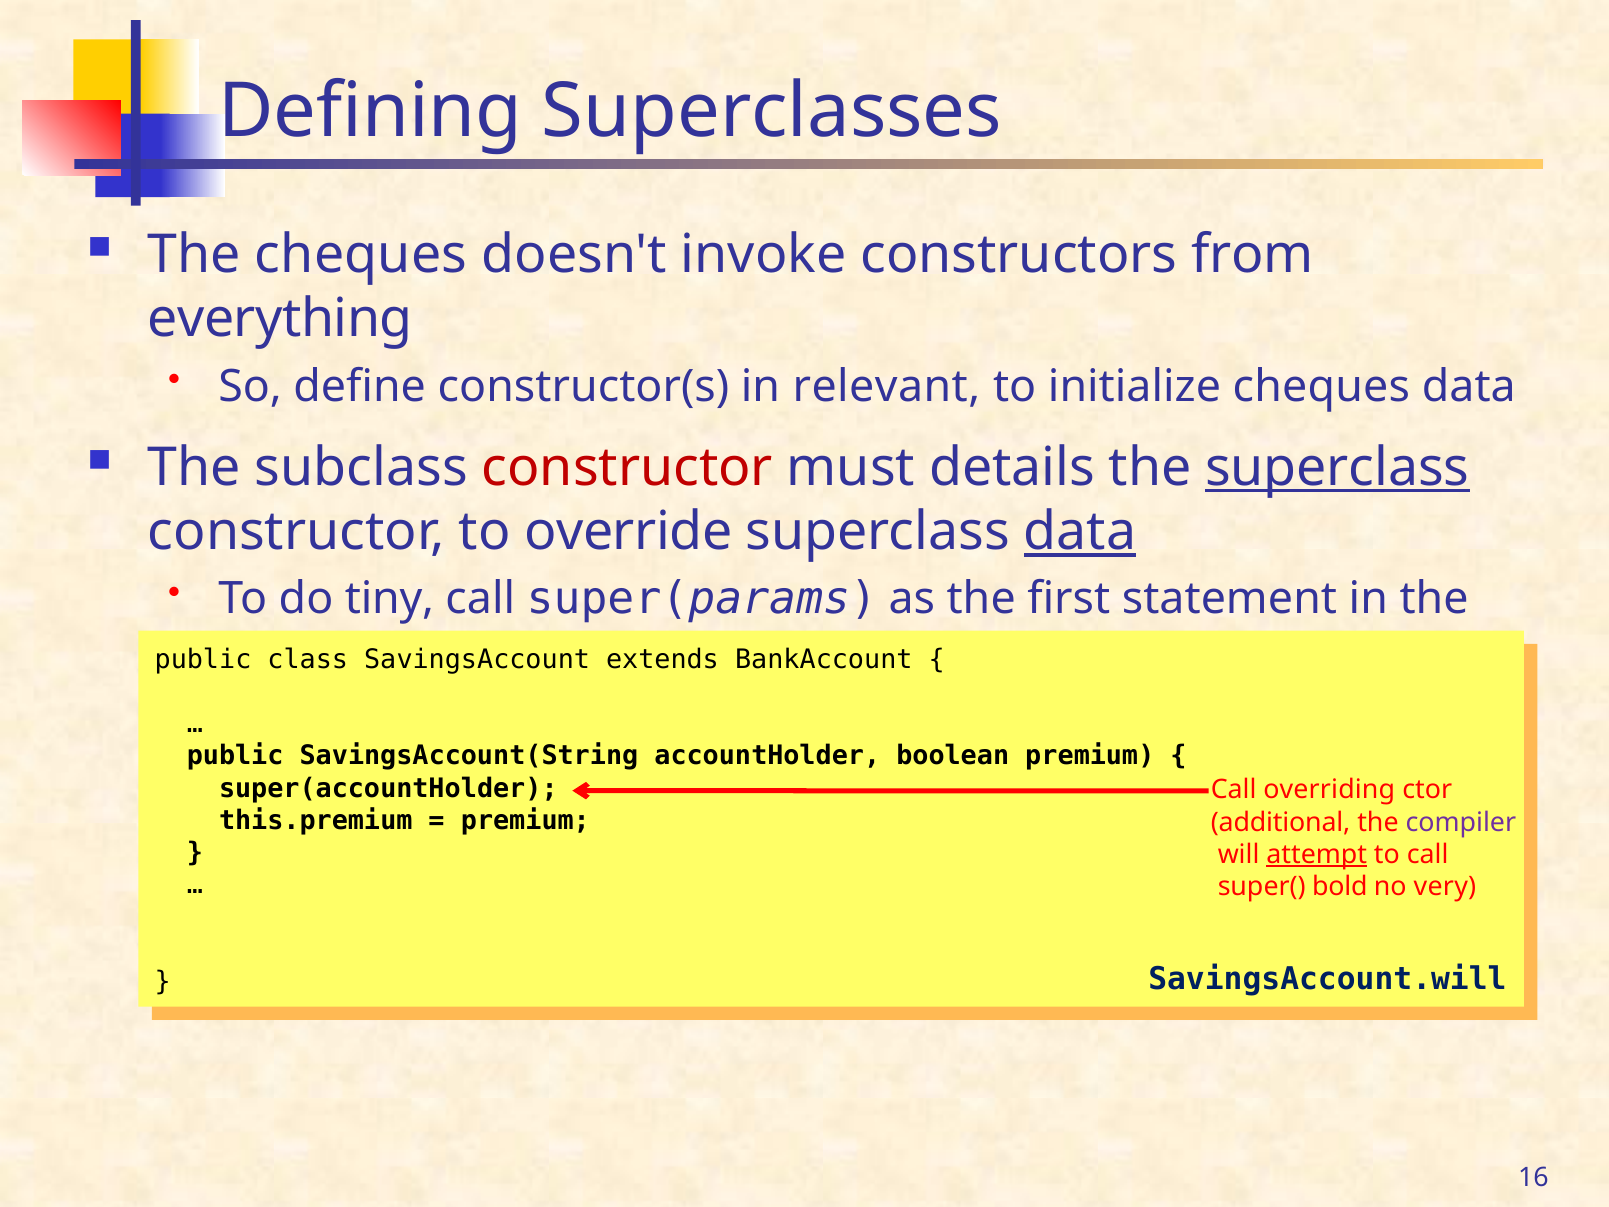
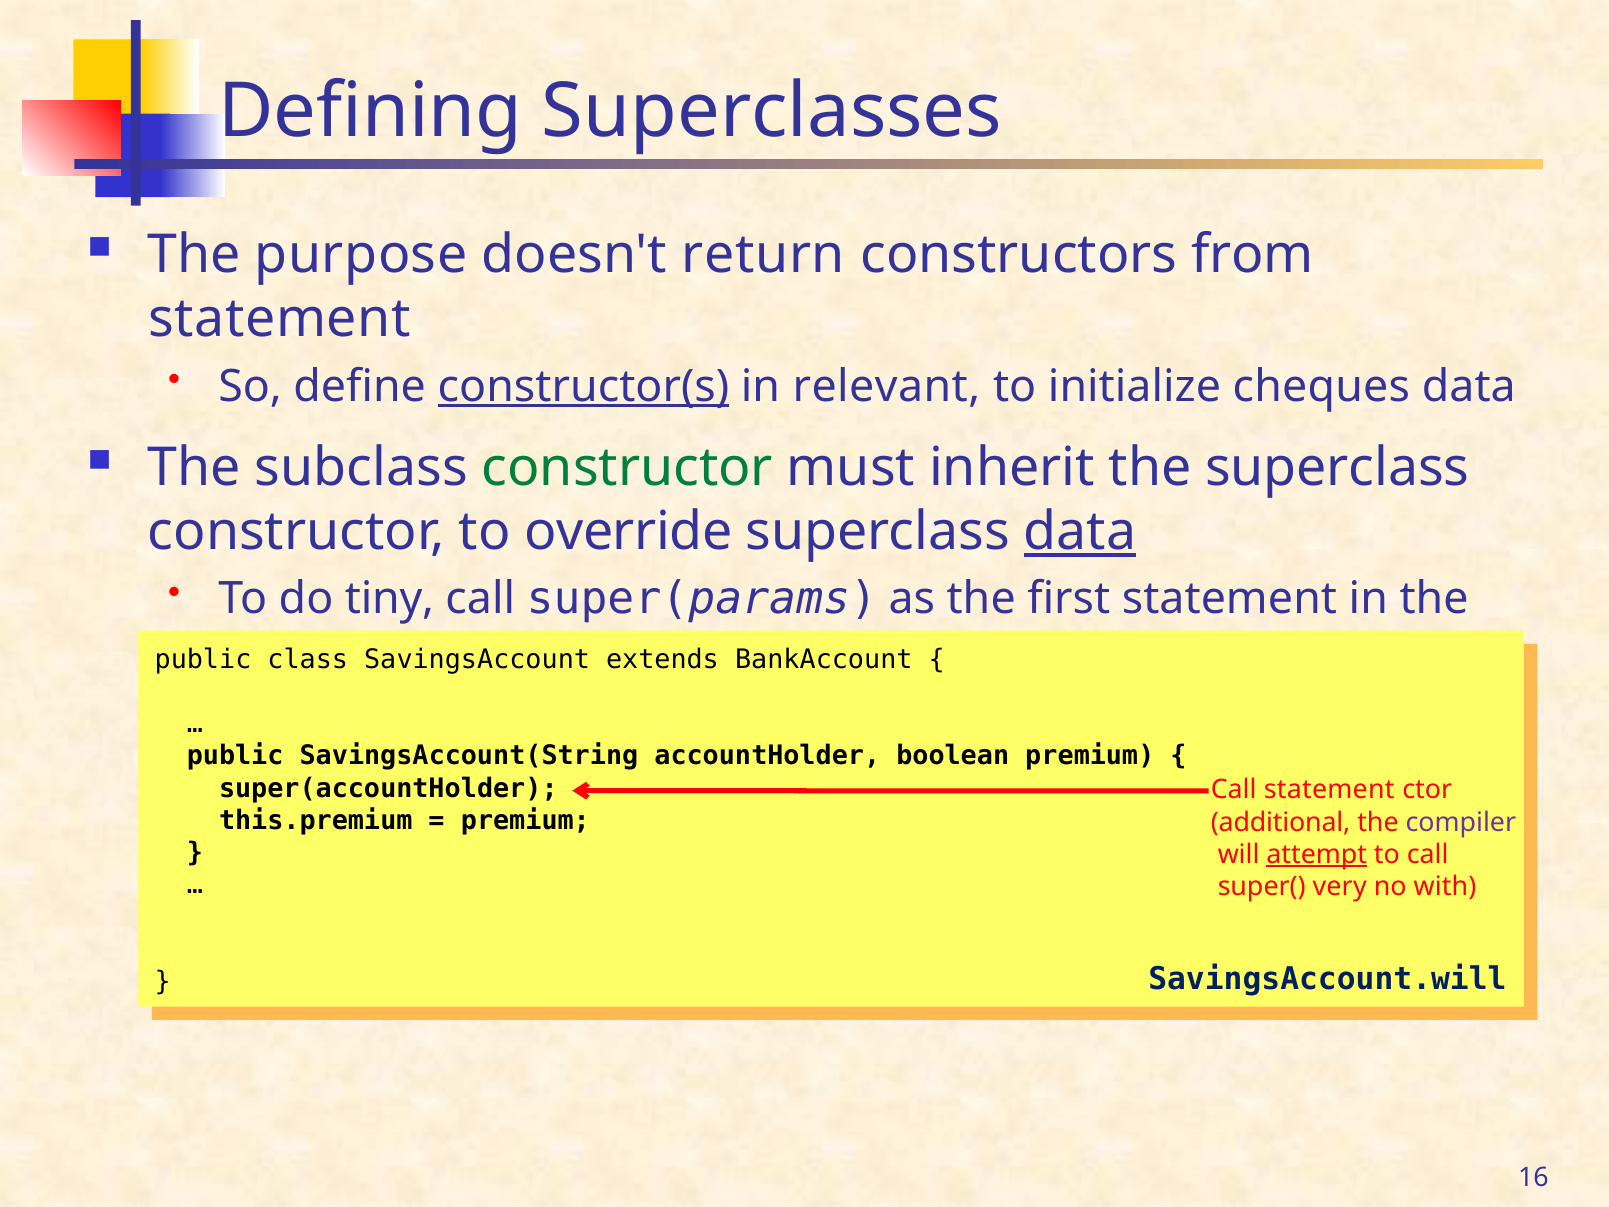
The cheques: cheques -> purpose (361, 255)
invoke: invoke -> return (763, 255)
everything: everything -> statement (280, 319)
constructor(s underline: none -> present (584, 386)
constructor colour: red -> green (627, 467)
details: details -> inherit (1012, 467)
superclass underline: present -> none (1337, 467)
Call overriding: overriding -> statement (1329, 790)
bold: bold -> very (1340, 886)
very: very -> with (1445, 886)
